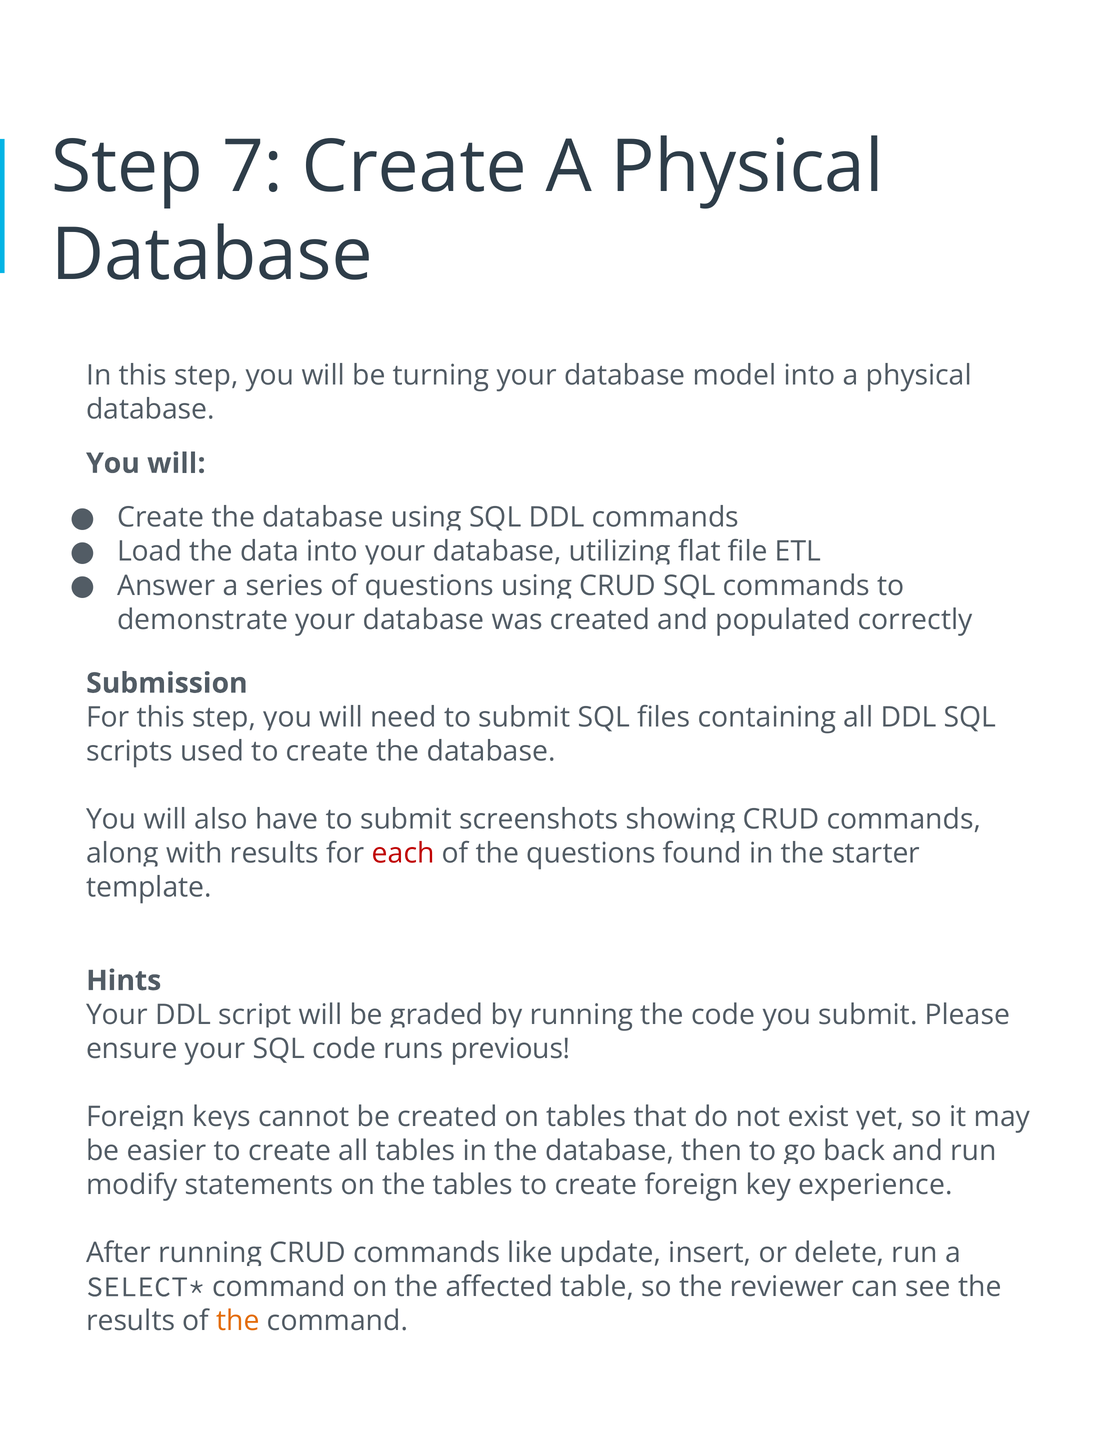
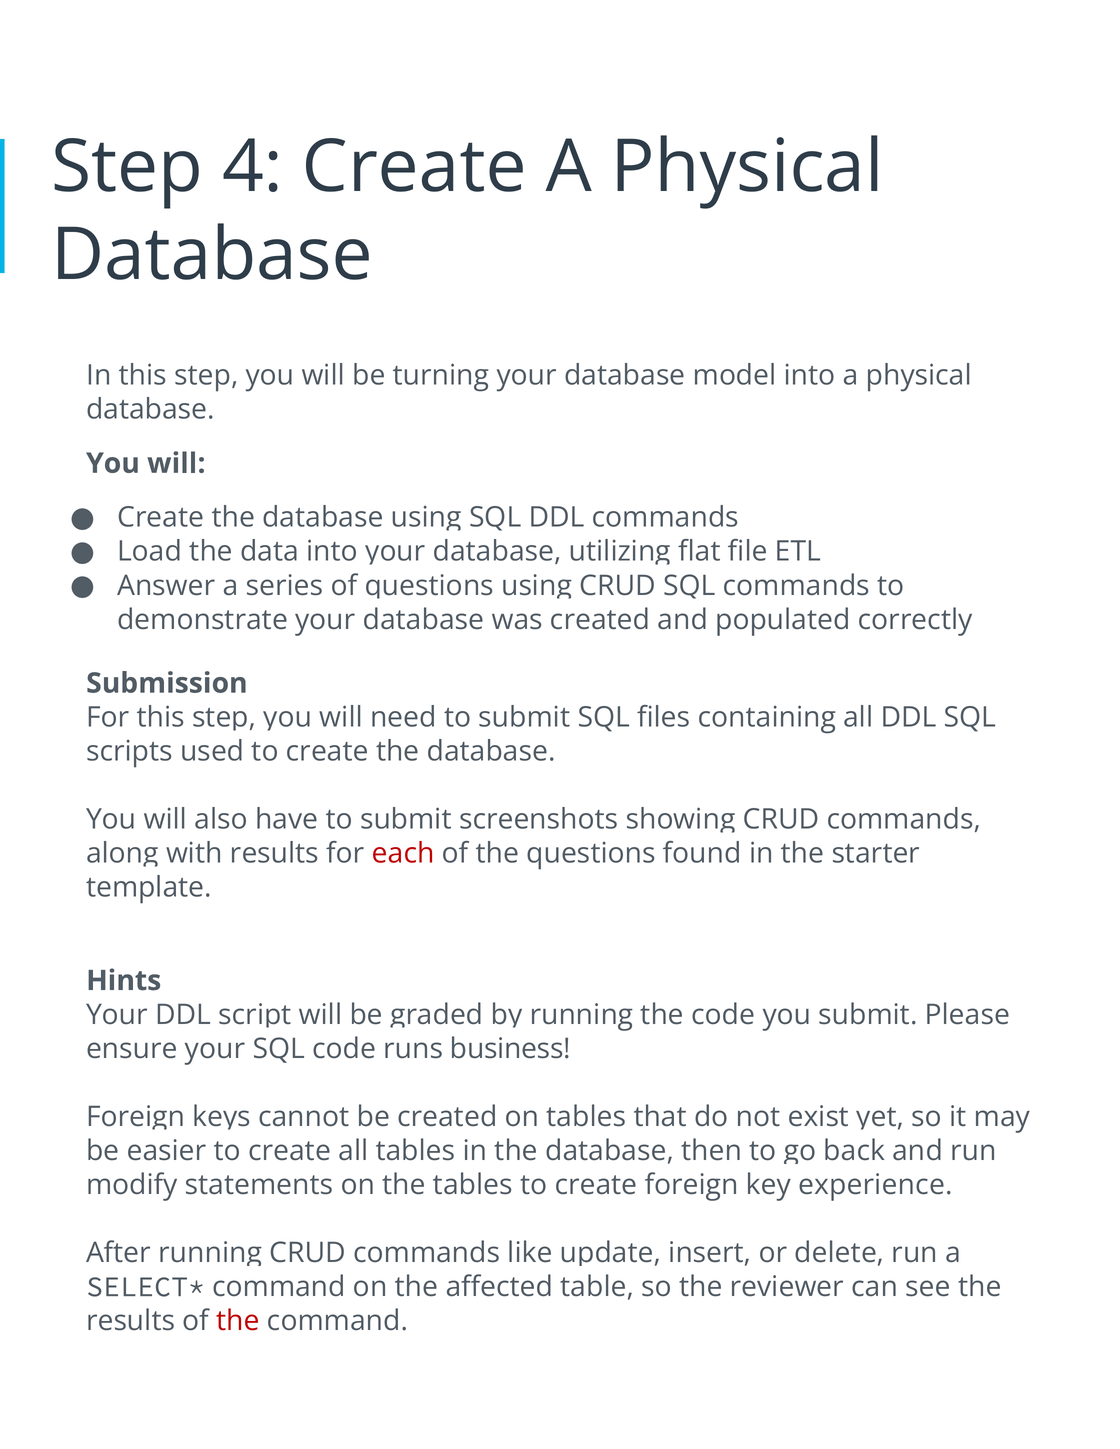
7: 7 -> 4 (253, 167)
previous: previous -> business (510, 1049)
the colour: orange -> red (238, 1321)
